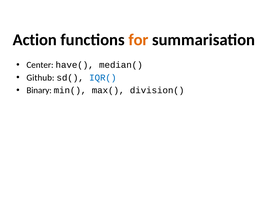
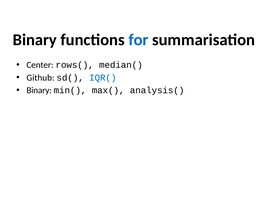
Action: Action -> Binary (35, 40)
for colour: orange -> blue (138, 40)
have(: have( -> rows( (75, 65)
division(: division( -> analysis( (157, 90)
